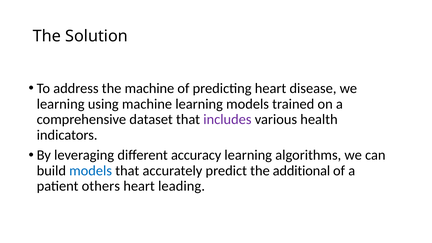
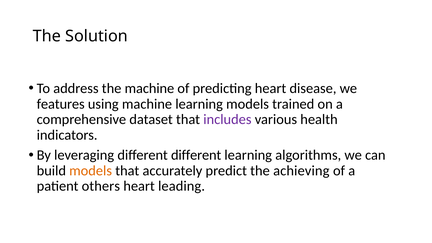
learning: learning -> features (61, 104)
different accuracy: accuracy -> different (196, 155)
models colour: blue -> orange (91, 171)
additional: additional -> achieving (301, 171)
